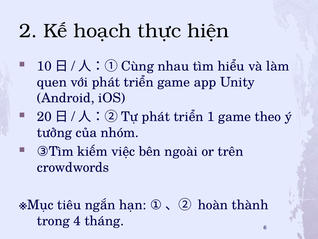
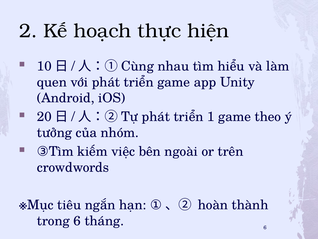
trong 4: 4 -> 6 (77, 221)
